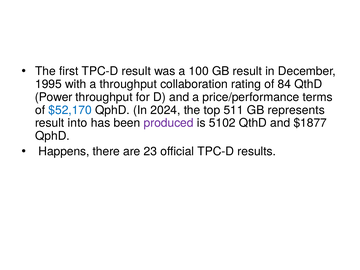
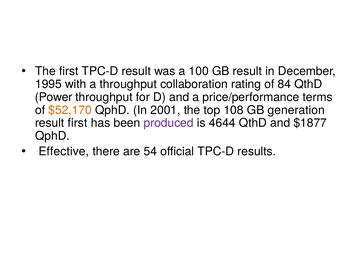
$52,170 colour: blue -> orange (70, 110)
2024: 2024 -> 2001 (165, 110)
511: 511 -> 108 (234, 110)
represents: represents -> generation (296, 110)
result into: into -> first (78, 123)
5102: 5102 -> 4644 (222, 123)
Happens: Happens -> Effective (64, 151)
23: 23 -> 54 (150, 151)
